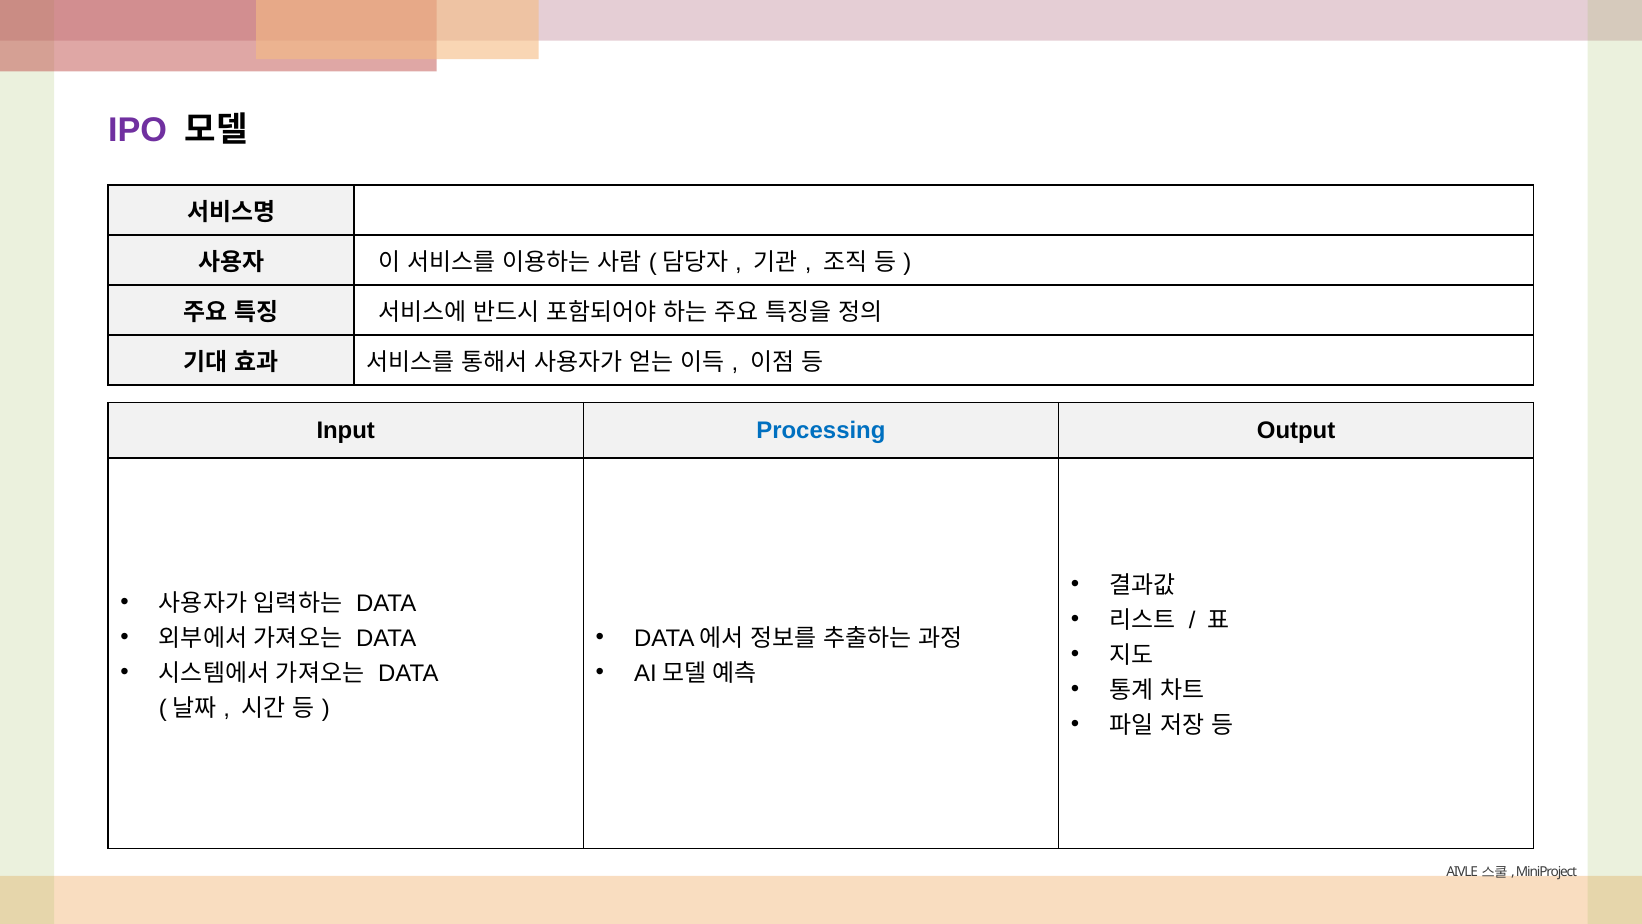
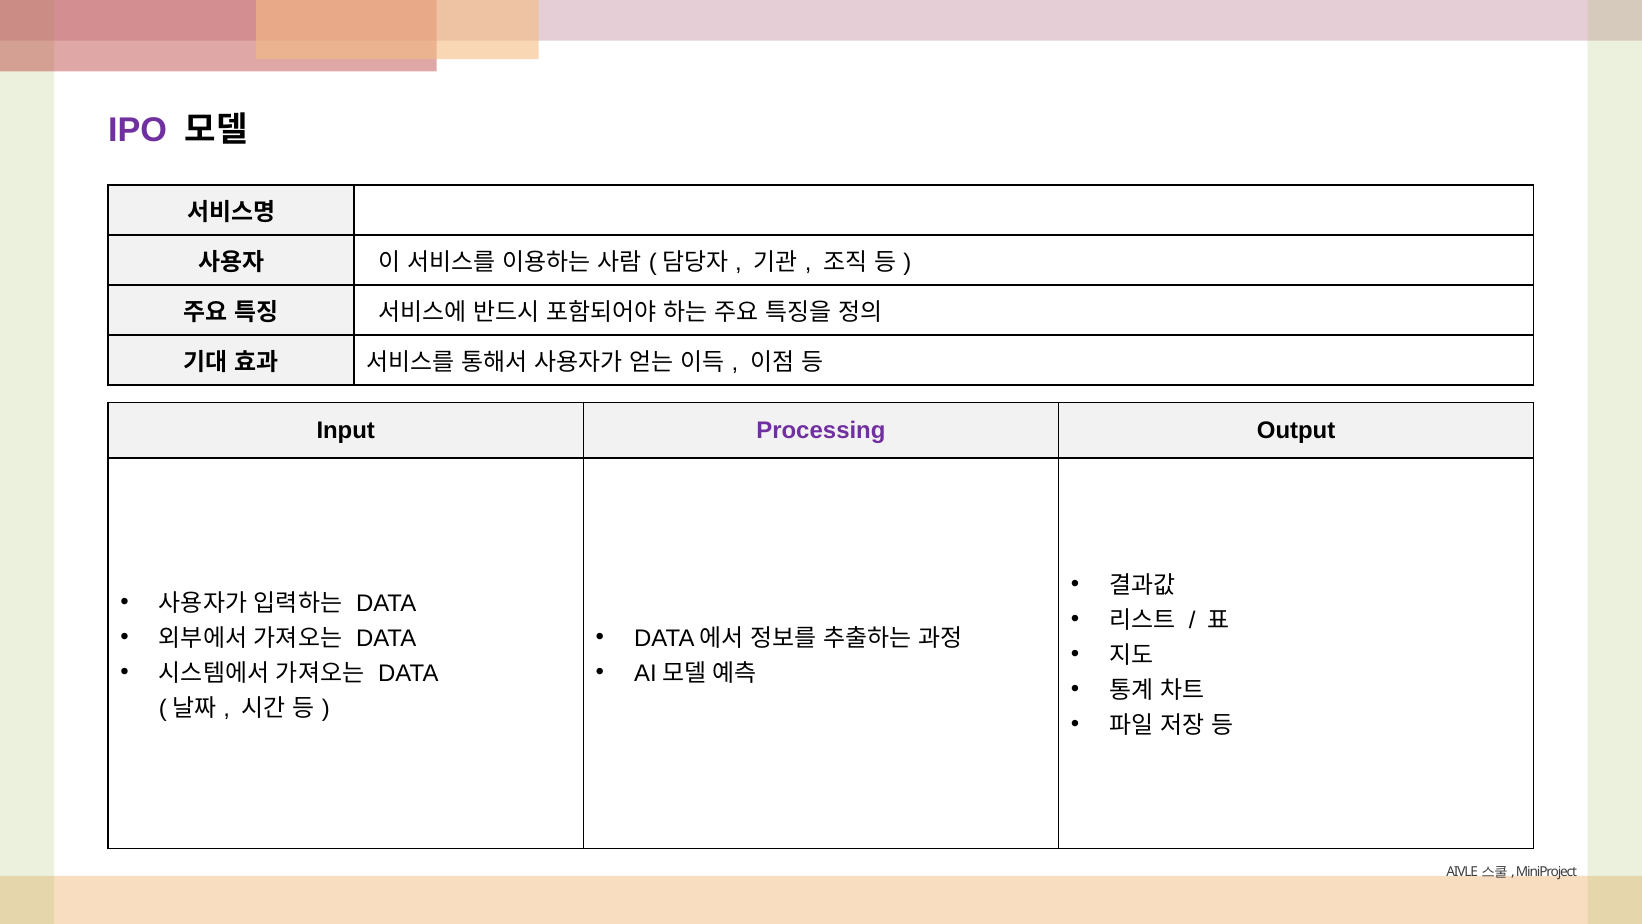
Processing colour: blue -> purple (821, 431)
